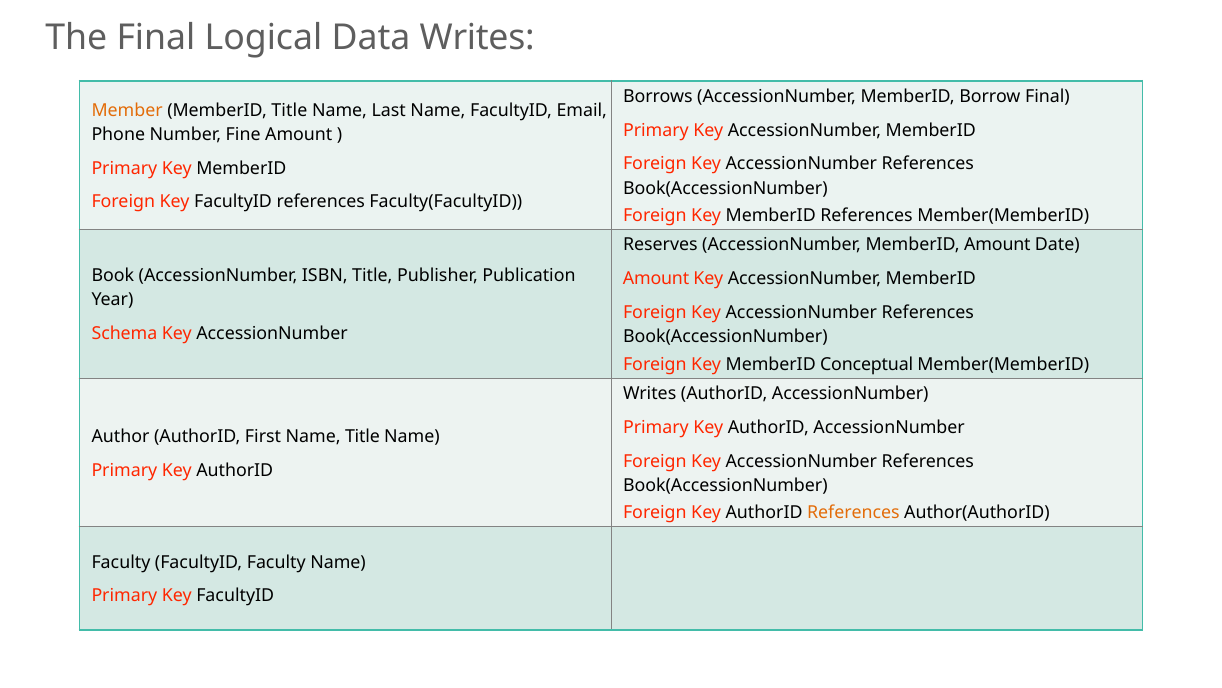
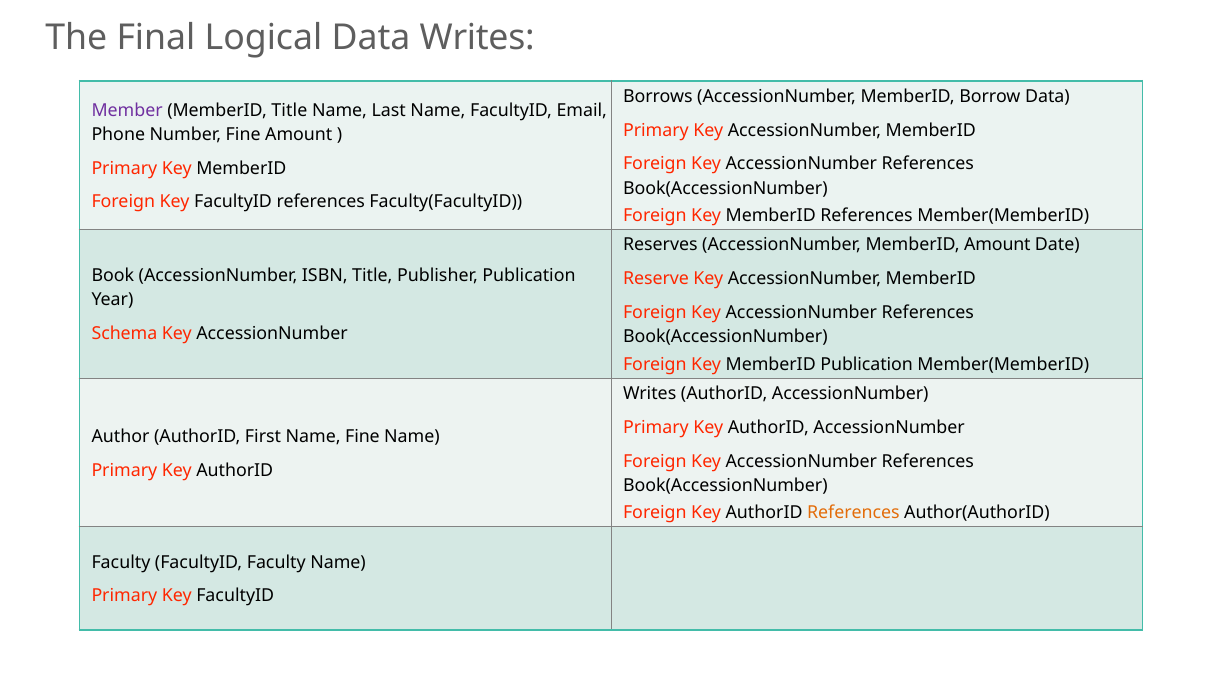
Borrow Final: Final -> Data (1047, 96)
Member colour: orange -> purple (127, 110)
Amount: Amount -> Reserve (656, 279)
MemberID Conceptual: Conceptual -> Publication (867, 364)
Name Title: Title -> Fine (362, 436)
